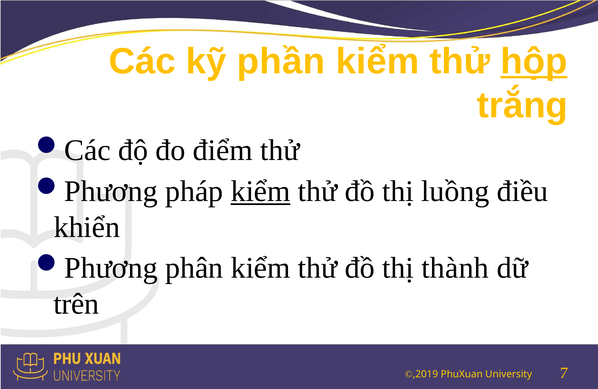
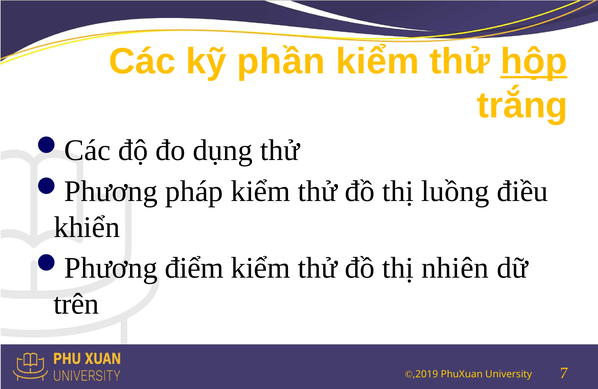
điểm: điểm -> dụng (223, 150)
kiểm underline: present -> none (261, 191)
phân: phân -> điểm (194, 268)
thành: thành -> nhiên (455, 268)
